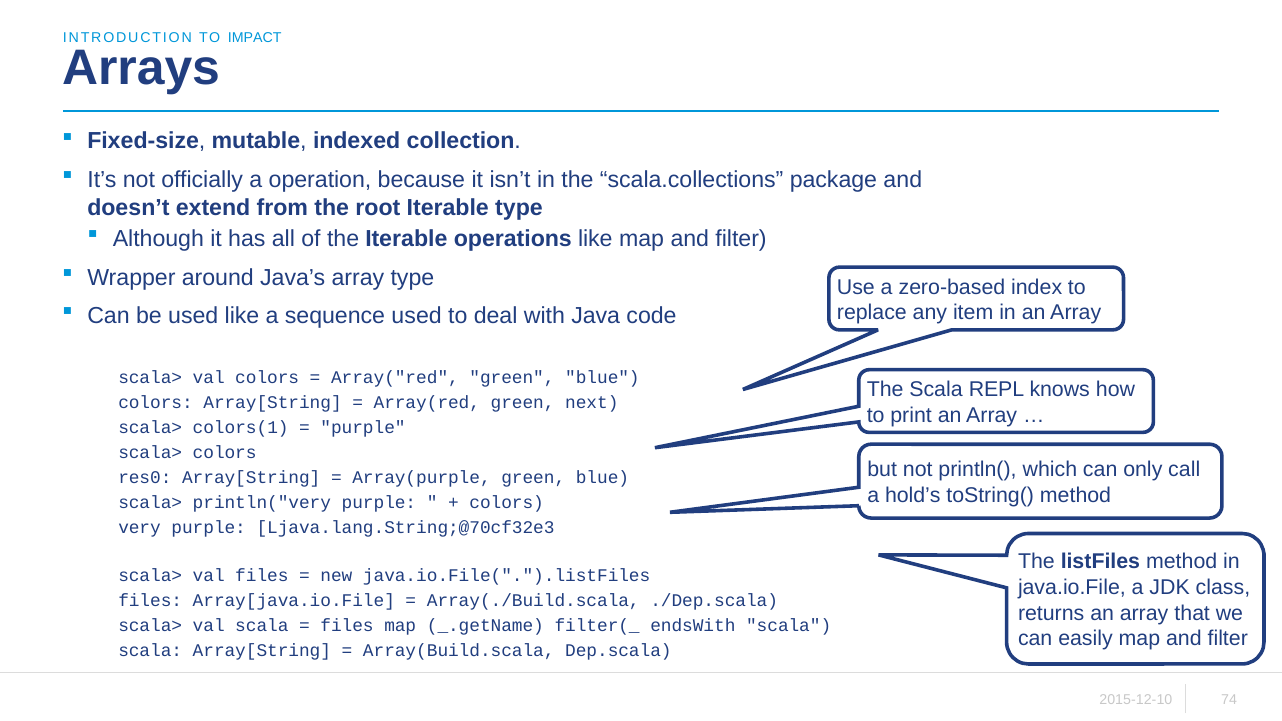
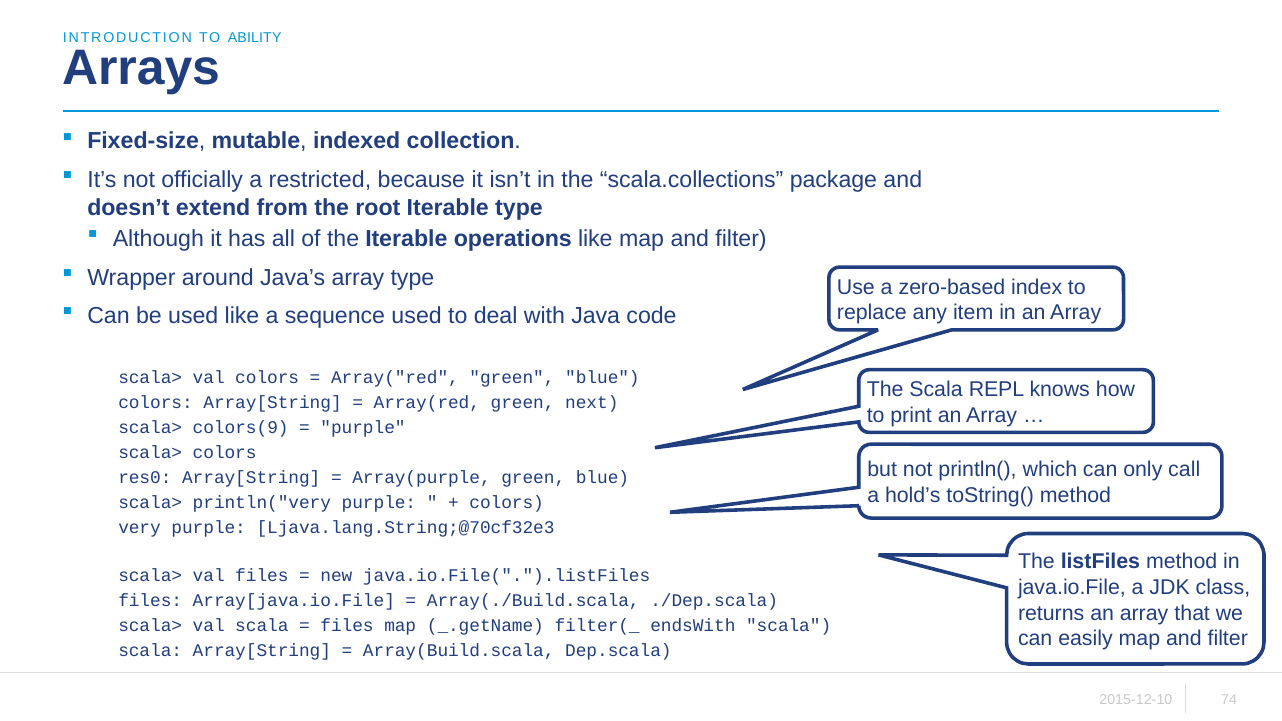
IMPACT: IMPACT -> ABILITY (255, 38)
operation: operation -> restricted (320, 180)
colors(1: colors(1 -> colors(9 (241, 428)
